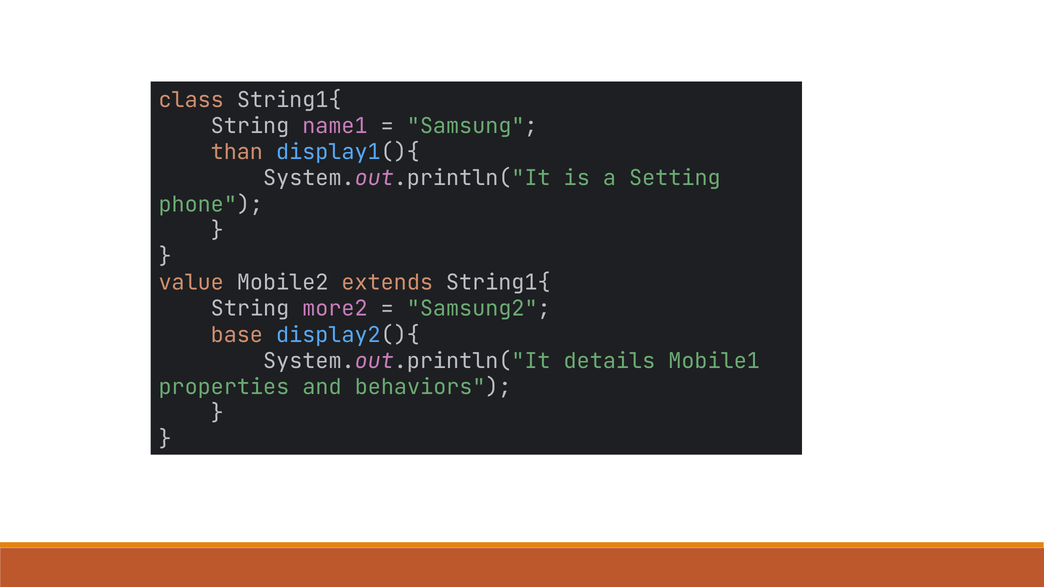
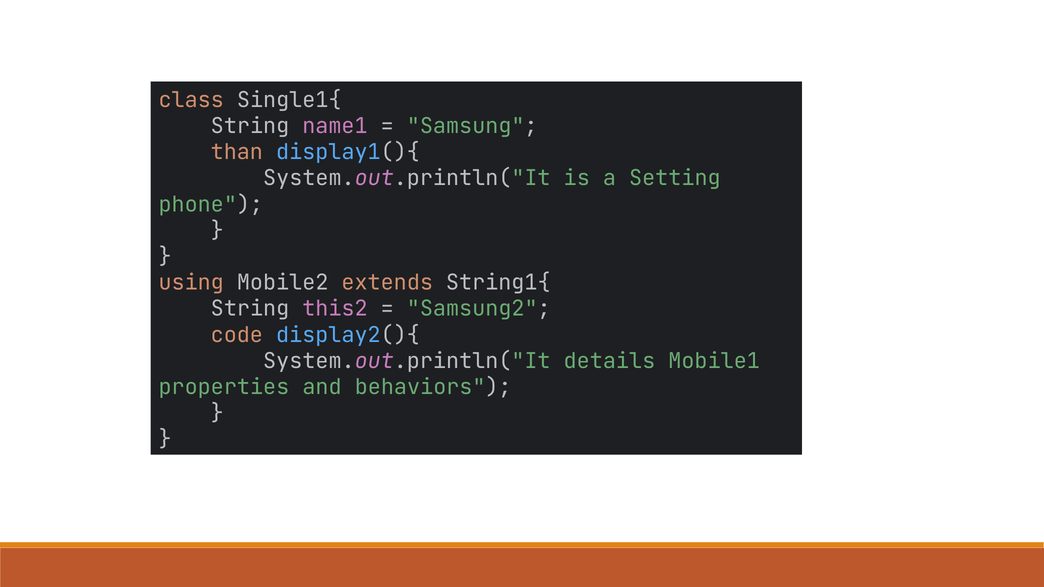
class String1{: String1{ -> Single1{ (289, 100)
value: value -> using (191, 283)
more2: more2 -> this2 (335, 309)
base: base -> code (237, 335)
